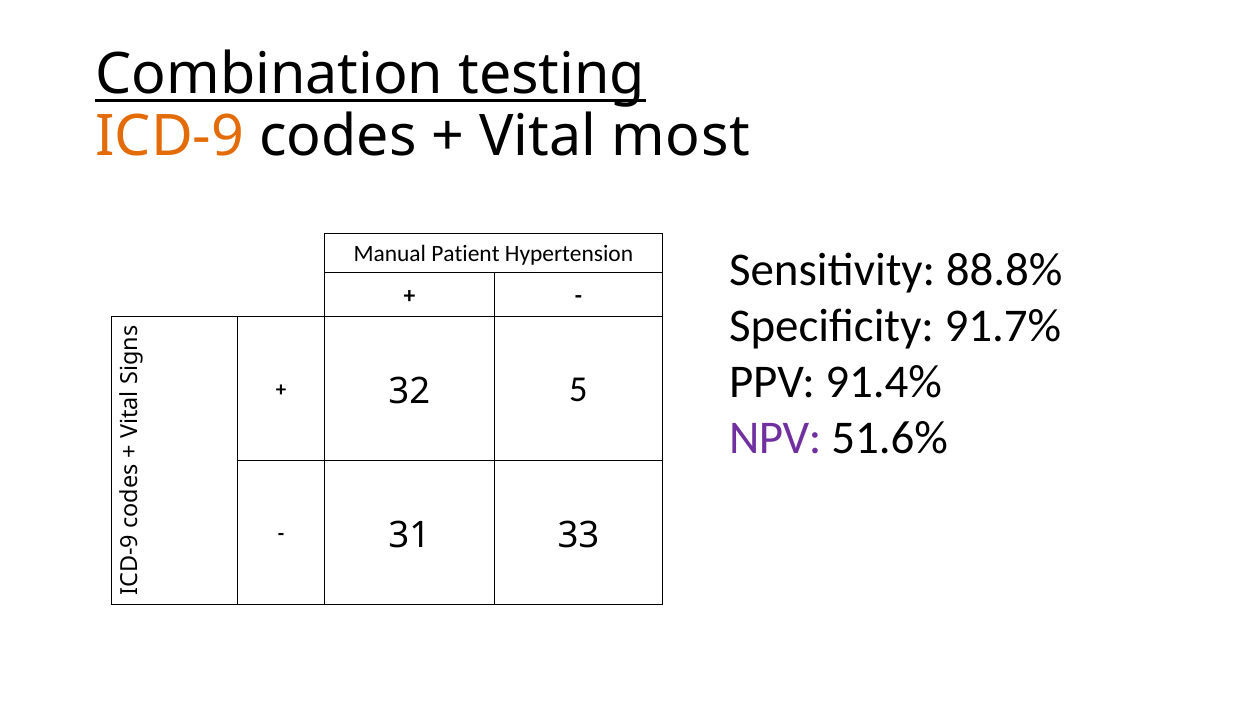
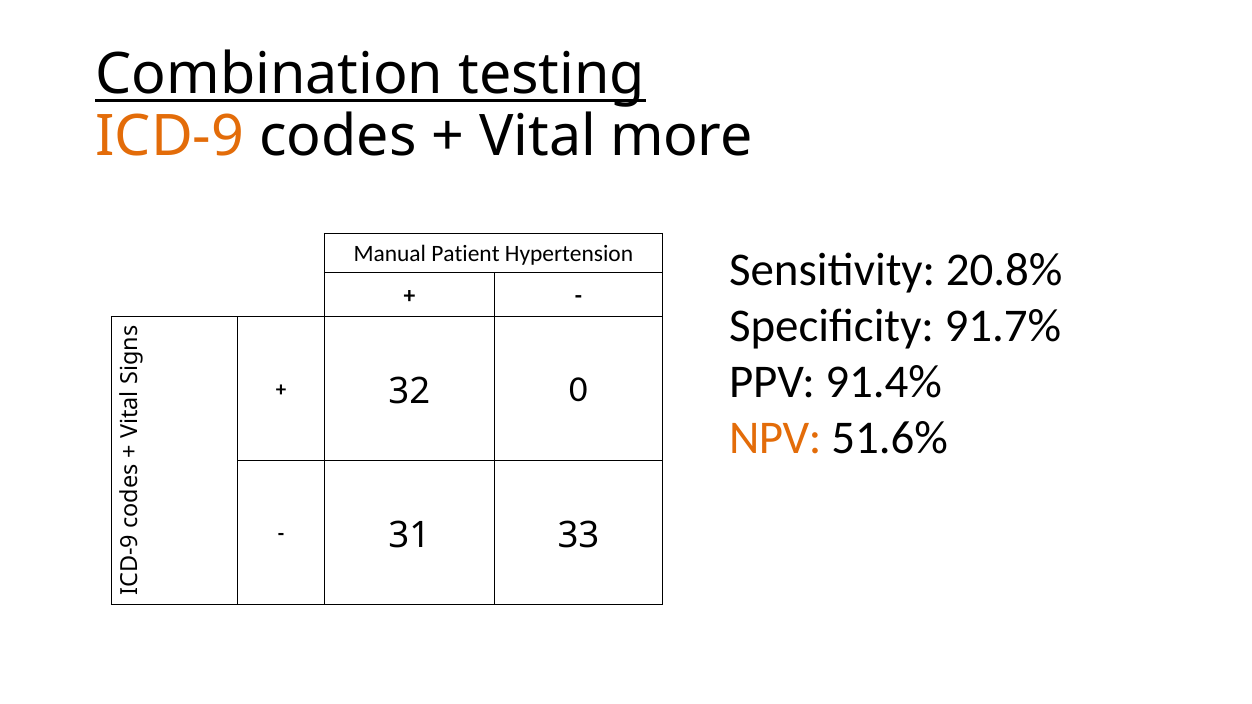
most: most -> more (681, 136)
88.8%: 88.8% -> 20.8% (1004, 270)
5: 5 -> 0 (578, 390)
NPV colour: purple -> orange (775, 439)
